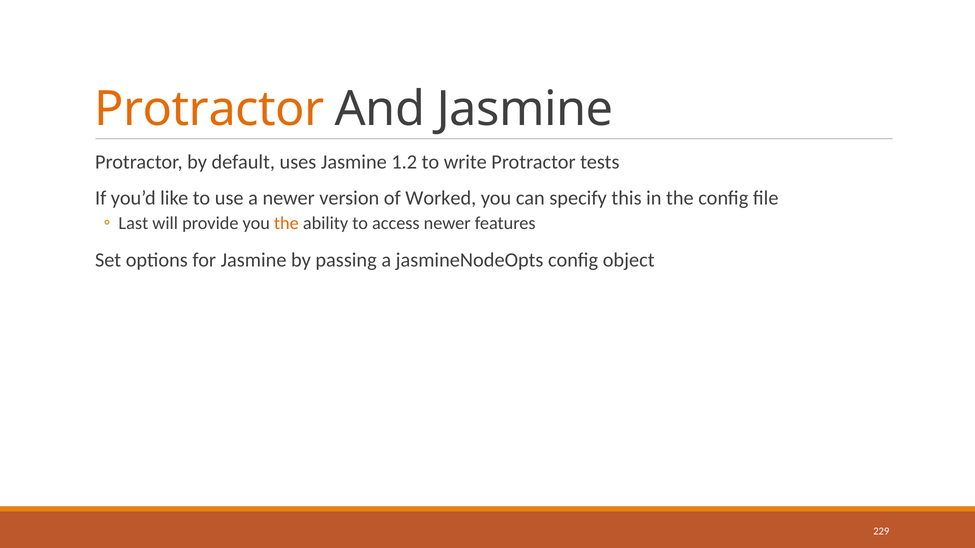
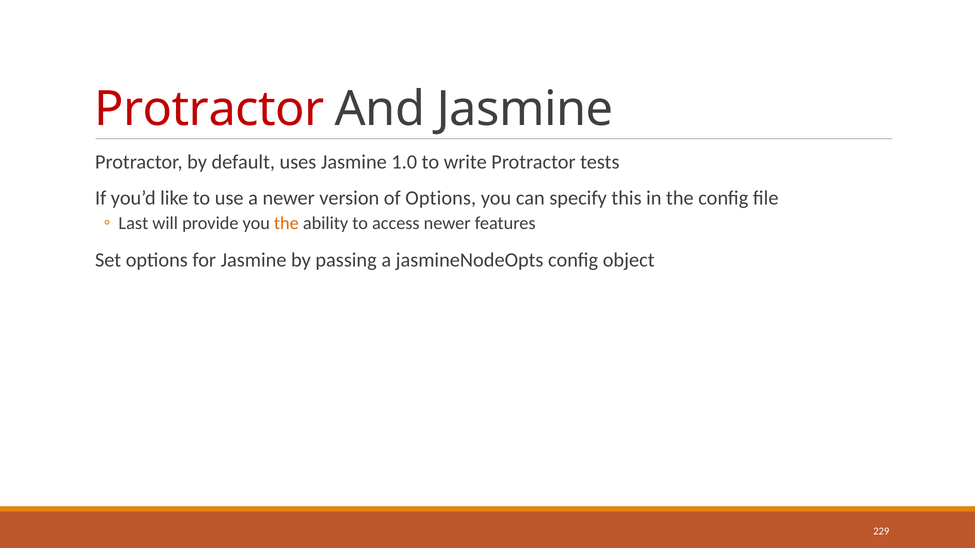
Protractor colour: orange -> red (209, 109)
1.2: 1.2 -> 1.0 (404, 162)
of Worked: Worked -> Options (441, 198)
